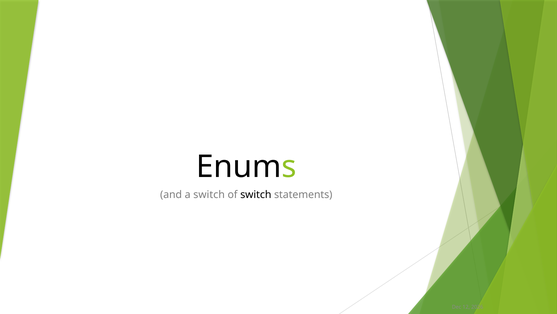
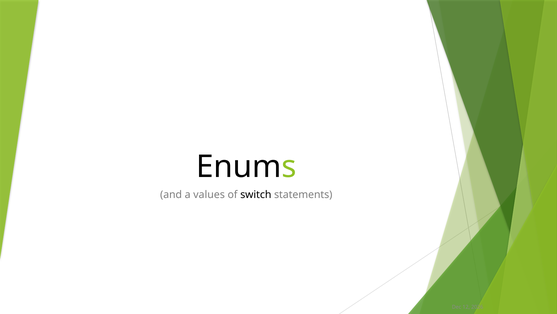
a switch: switch -> values (209, 194)
